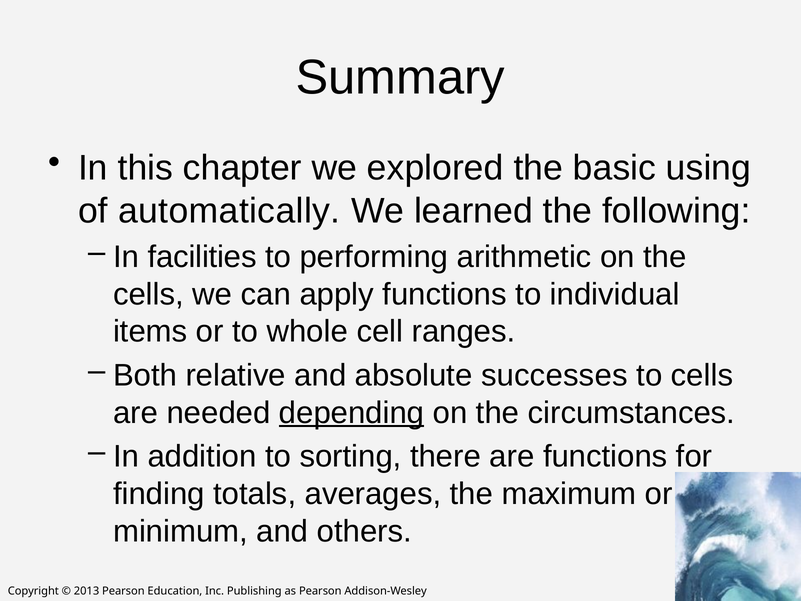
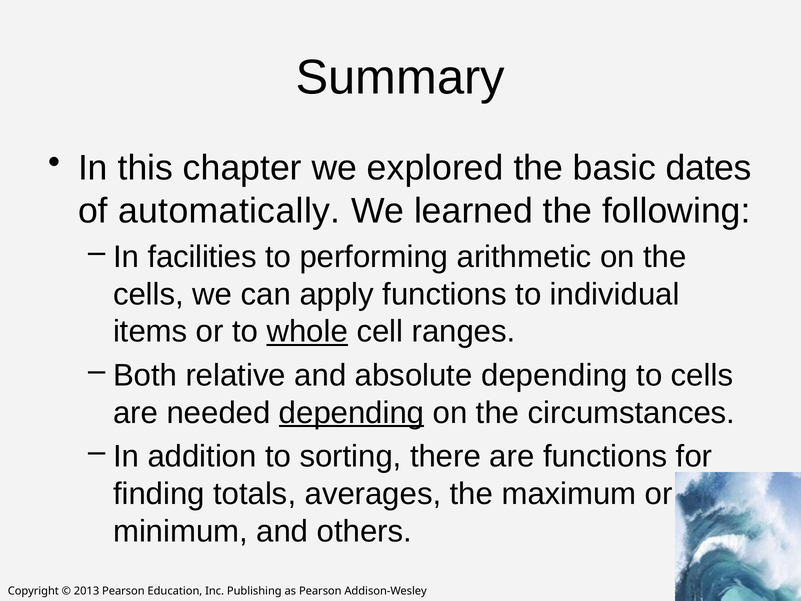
using: using -> dates (709, 168)
whole underline: none -> present (307, 332)
absolute successes: successes -> depending (554, 375)
